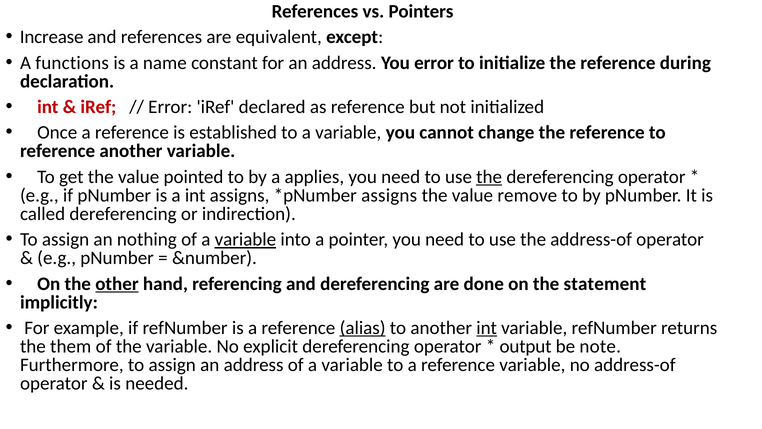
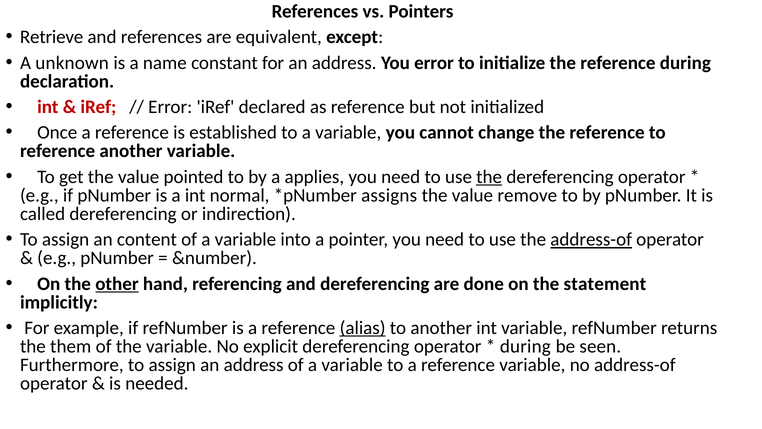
Increase: Increase -> Retrieve (52, 37)
functions: functions -> unknown (72, 63)
int assigns: assigns -> normal (240, 195)
nothing: nothing -> content (147, 239)
variable underline: present -> none (245, 239)
address-of underline: none -> present (591, 239)
int underline: present -> none (487, 328)
output: output -> during (525, 346)
note: note -> seen (600, 346)
